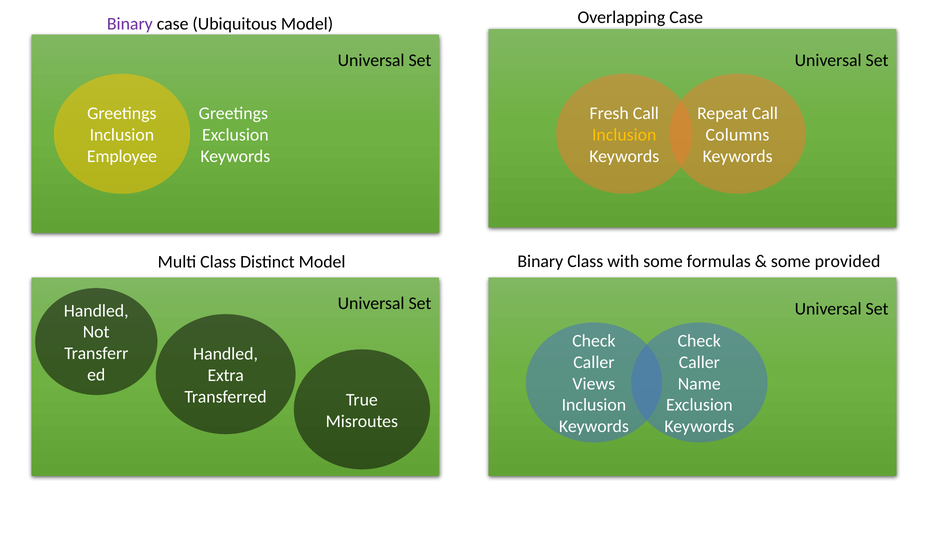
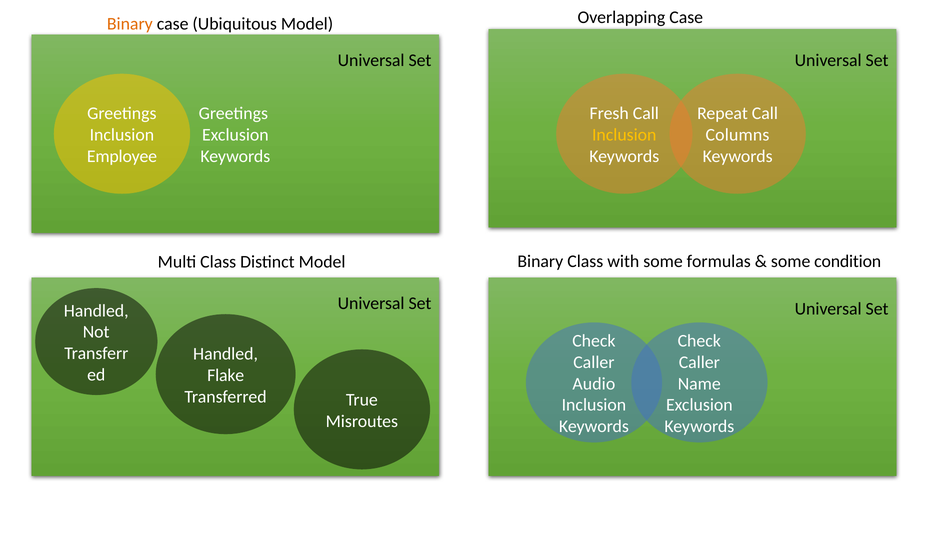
Binary colour: purple -> orange (130, 24)
provided: provided -> condition (848, 261)
Extra: Extra -> Flake (226, 375)
Views: Views -> Audio (594, 384)
